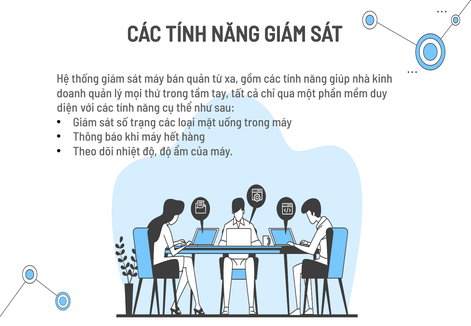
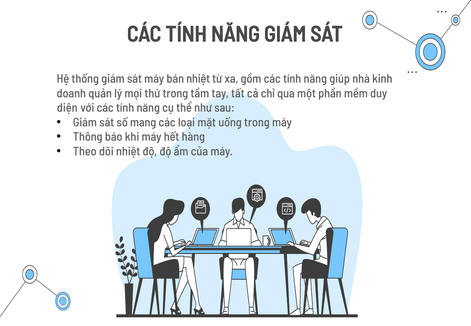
bán quản: quản -> nhiệt (198, 79)
trạng: trạng -> mang (143, 122)
